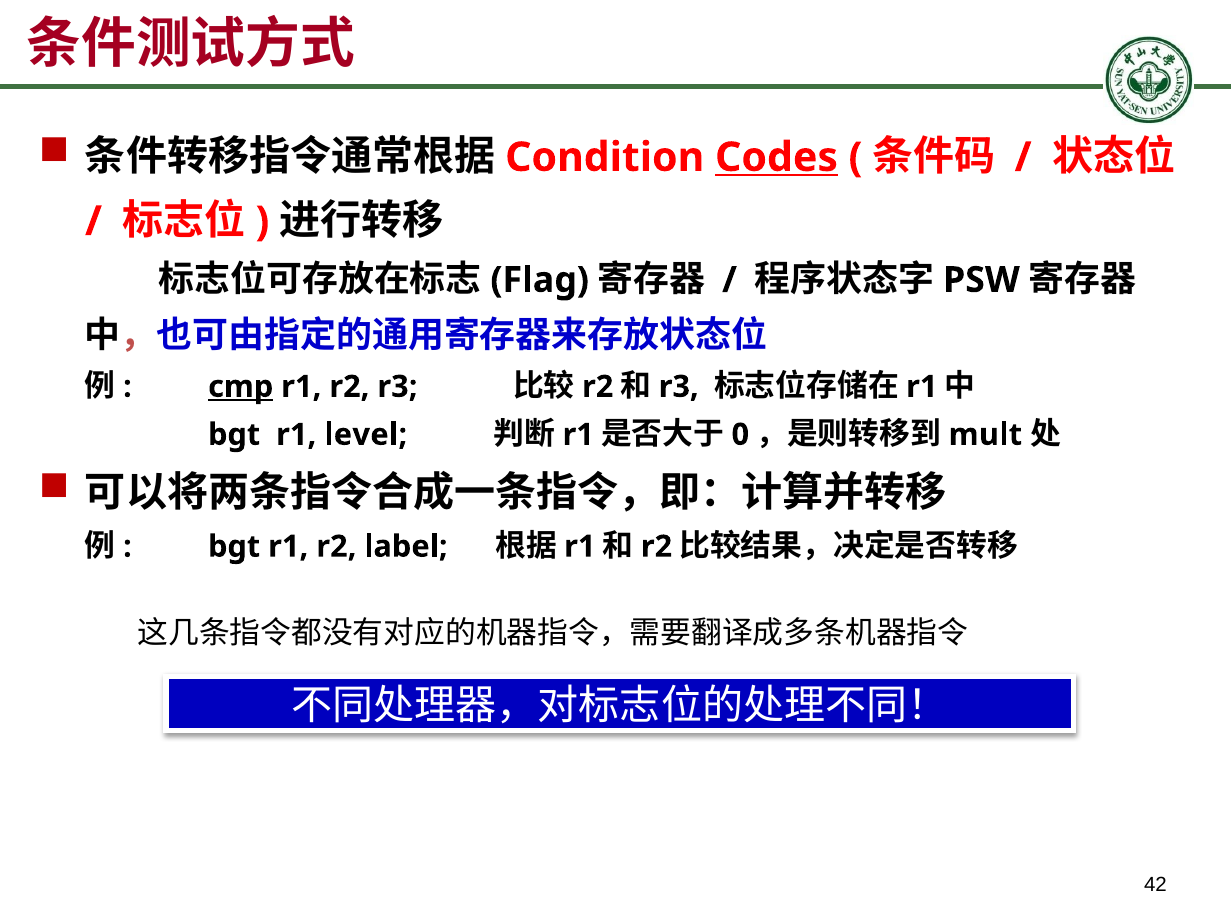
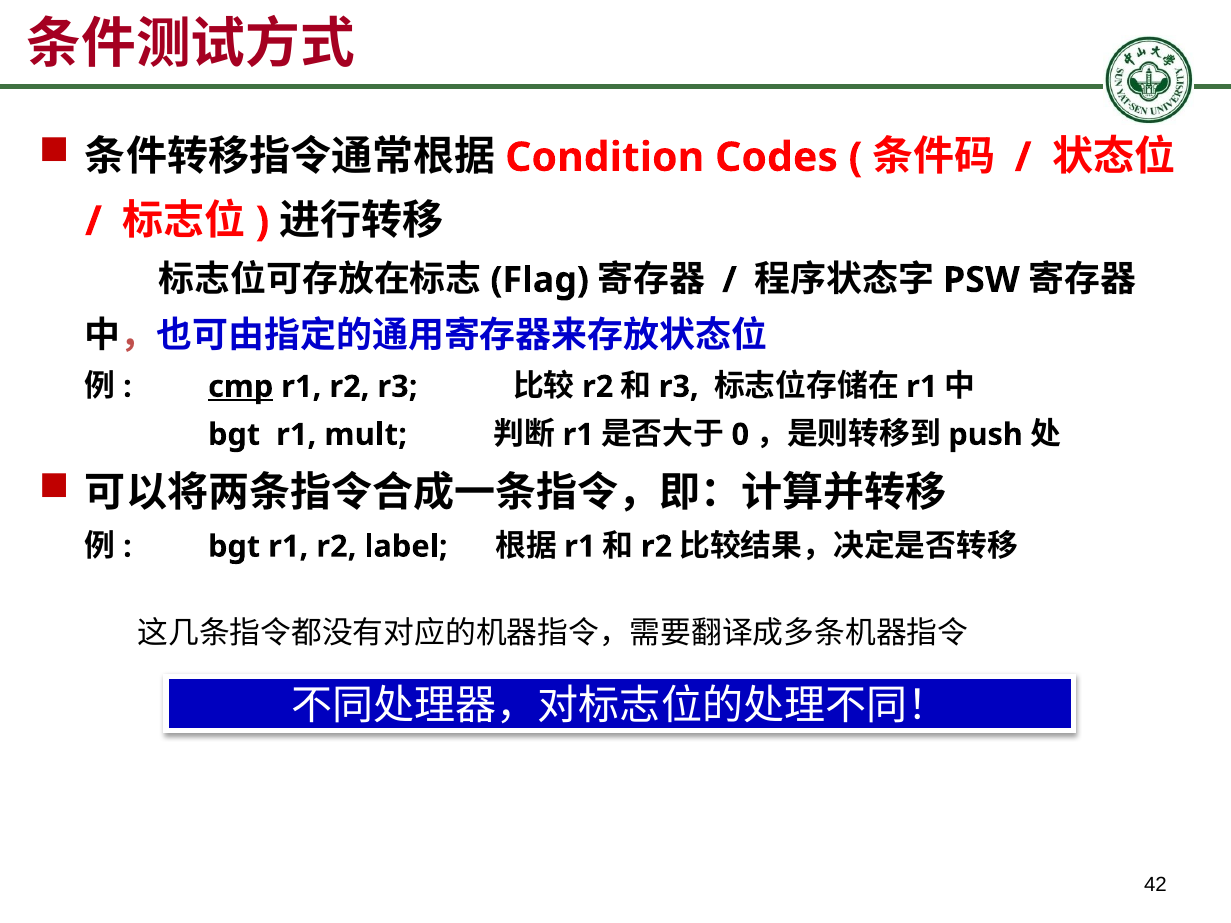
Codes underline: present -> none (777, 157)
level: level -> mult (366, 435)
mult: mult -> push (986, 435)
